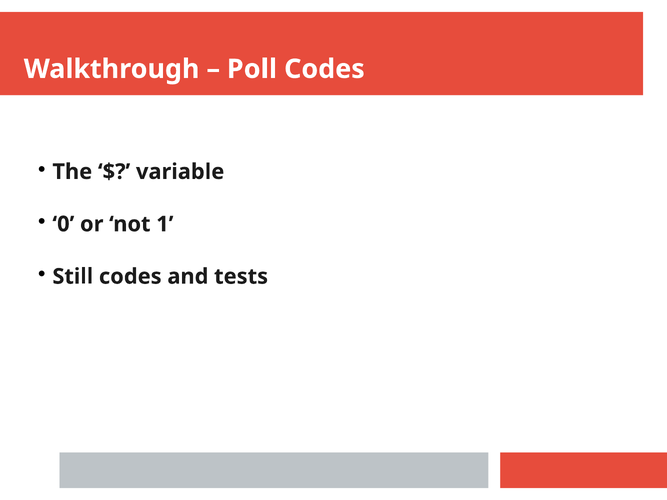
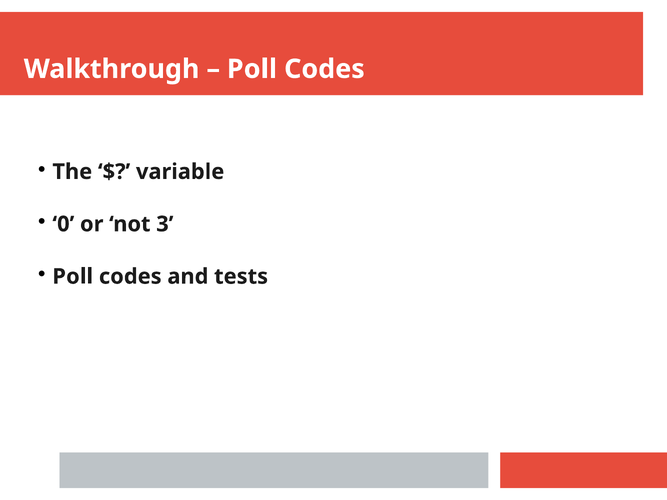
1: 1 -> 3 (165, 224)
Still: Still -> Poll (73, 277)
